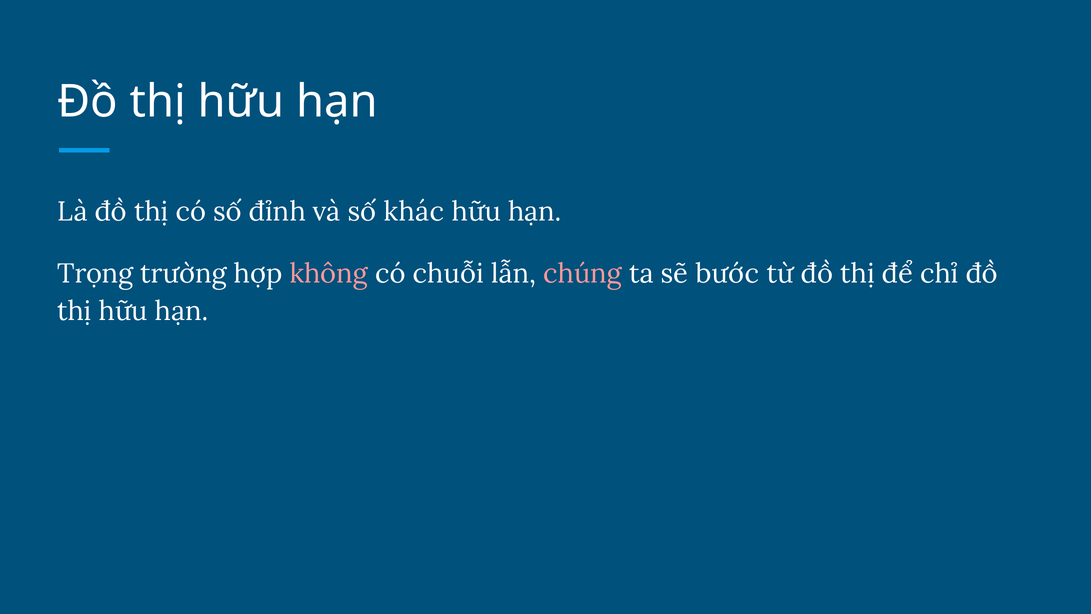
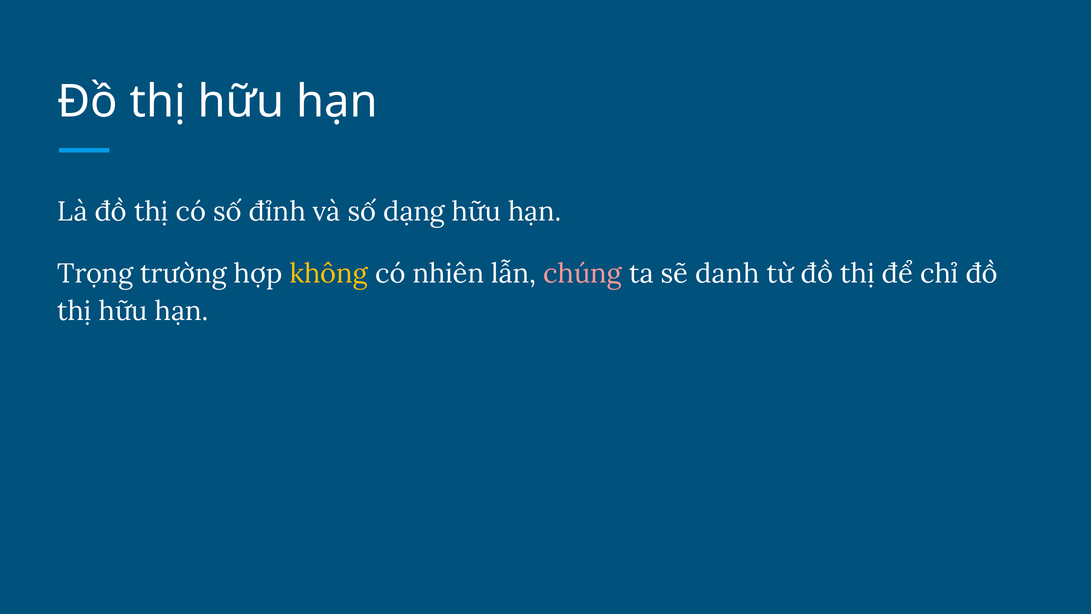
khác: khác -> dạng (414, 212)
không colour: pink -> yellow (329, 274)
chuỗi: chuỗi -> nhiên (448, 274)
bước: bước -> danh (727, 274)
